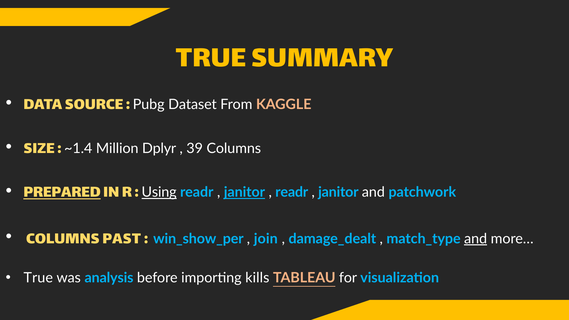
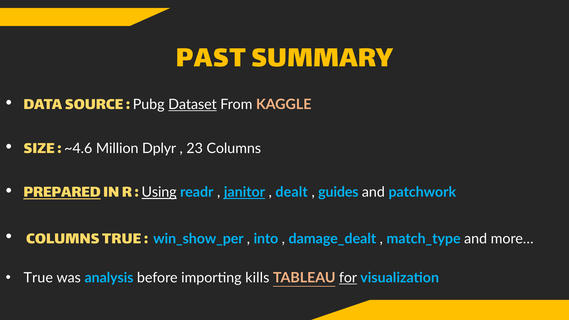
TRUE: TRUE -> PAST (211, 56)
Dataset underline: none -> present (192, 105)
~1.4: ~1.4 -> ~4.6 (78, 148)
39: 39 -> 23 (195, 148)
readr: readr -> dealt (292, 192)
janitor: janitor -> guides (338, 192)
COLUMNS PAST: PAST -> TRUE (122, 238)
join: join -> into (266, 239)
and underline: present -> none (476, 239)
for underline: none -> present (348, 278)
